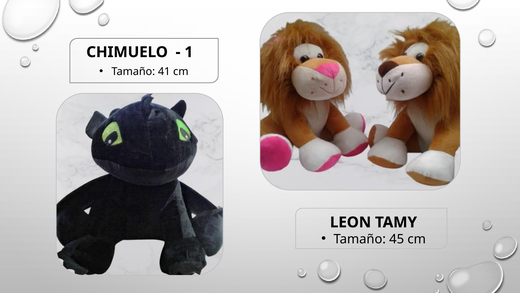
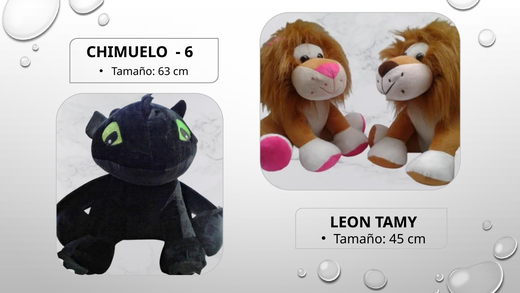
1: 1 -> 6 (189, 52)
41: 41 -> 63 (164, 71)
